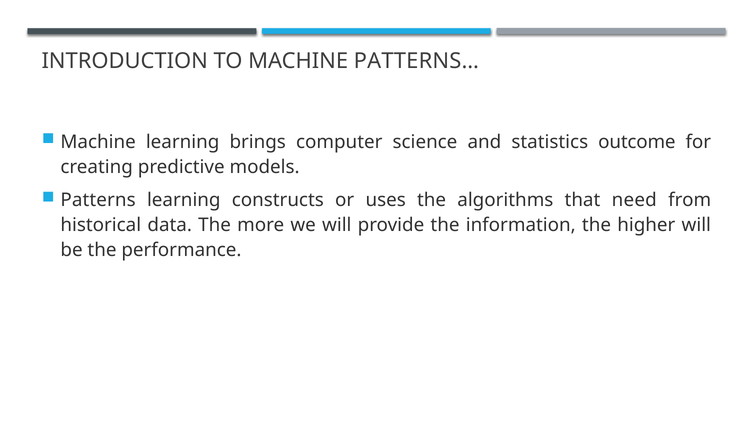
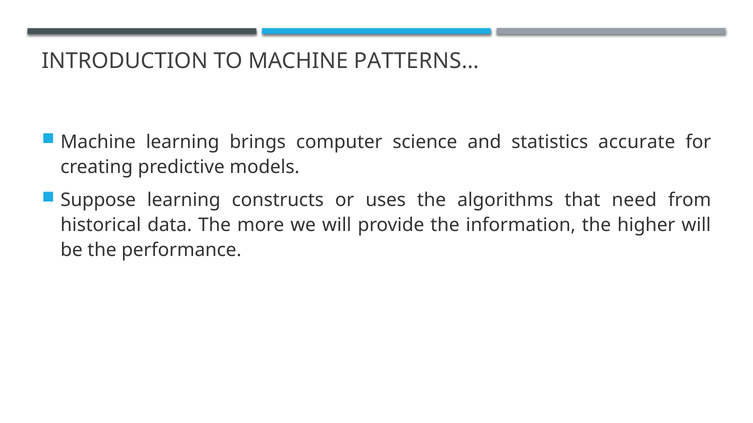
outcome: outcome -> accurate (637, 142)
Patterns: Patterns -> Suppose (98, 200)
